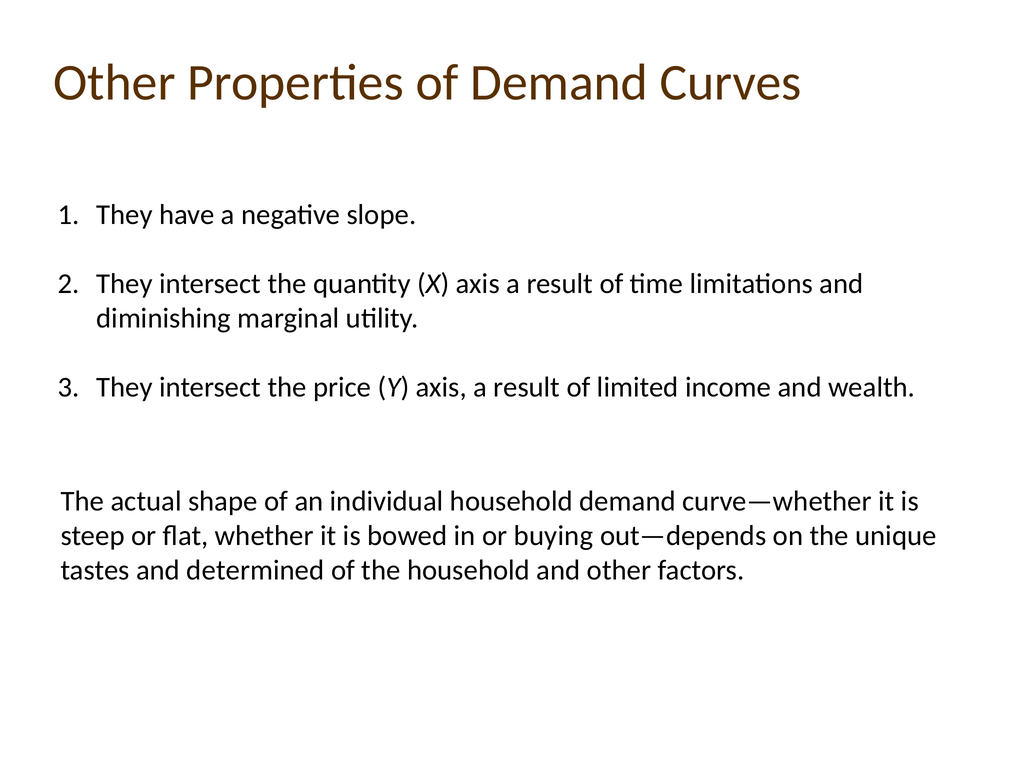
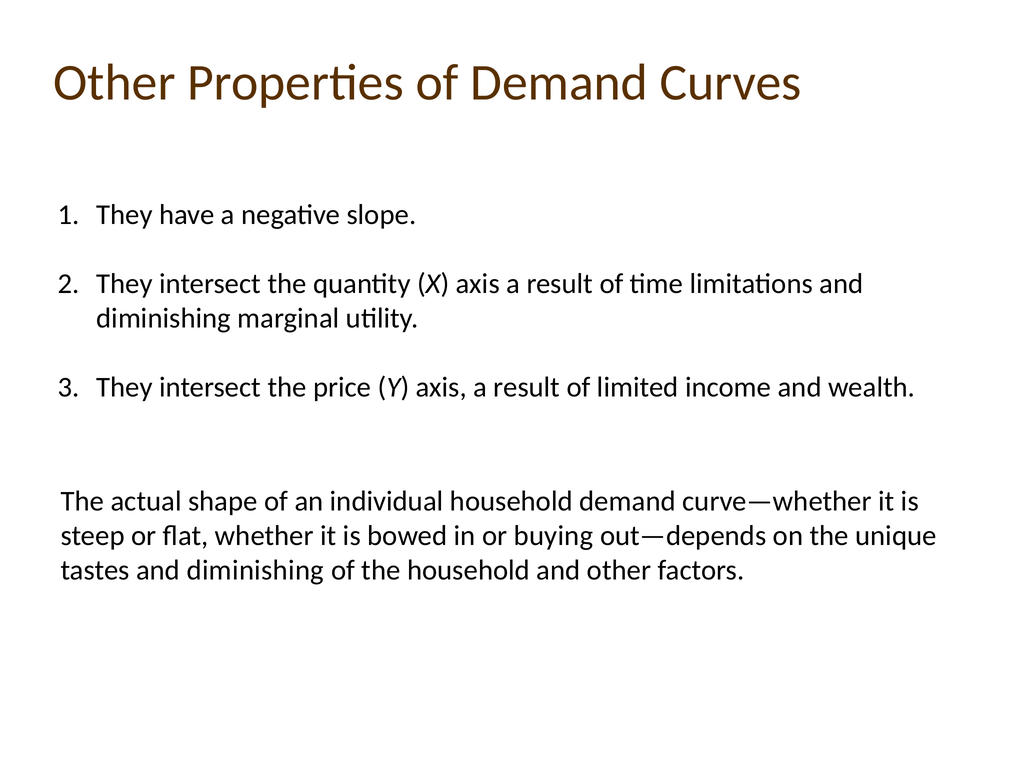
tastes and determined: determined -> diminishing (255, 570)
